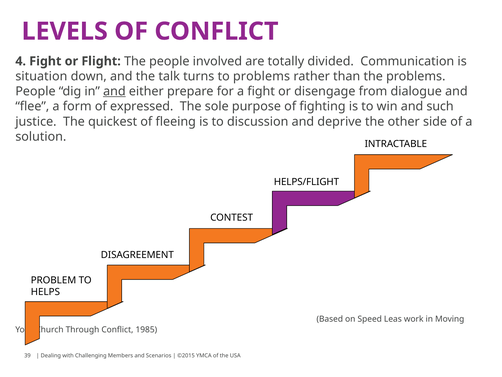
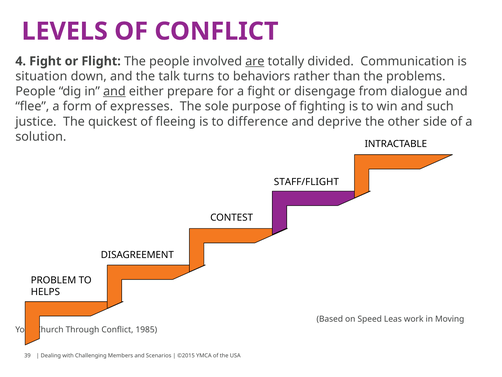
are underline: none -> present (255, 61)
to problems: problems -> behaviors (262, 76)
expressed: expressed -> expresses (142, 106)
discussion: discussion -> difference (258, 121)
HELPS/FLIGHT: HELPS/FLIGHT -> STAFF/FLIGHT (306, 182)
